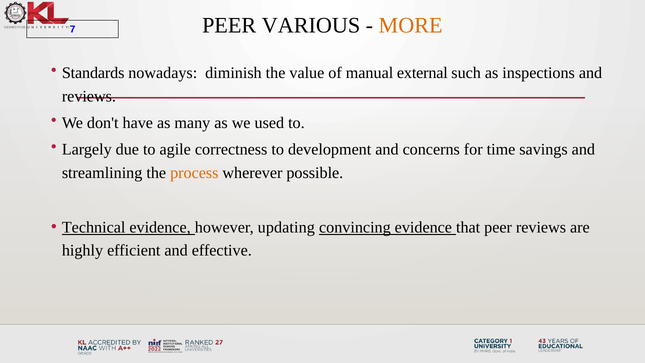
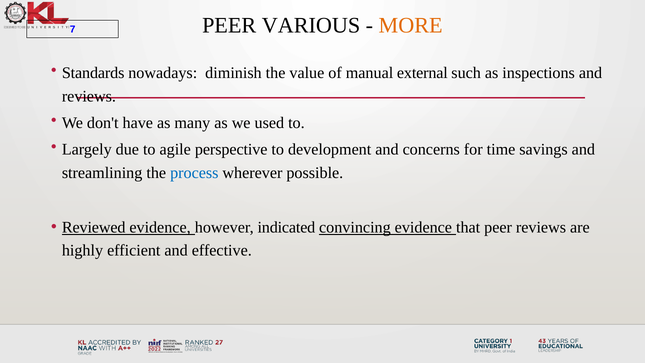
correctness: correctness -> perspective (231, 149)
process colour: orange -> blue (194, 173)
Technical: Technical -> Reviewed (94, 227)
updating: updating -> indicated (286, 227)
